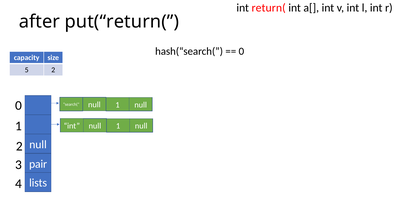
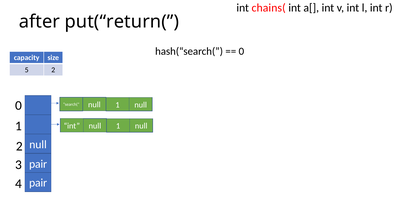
return(: return( -> chains( (269, 8)
lists: lists -> pair (38, 183)
